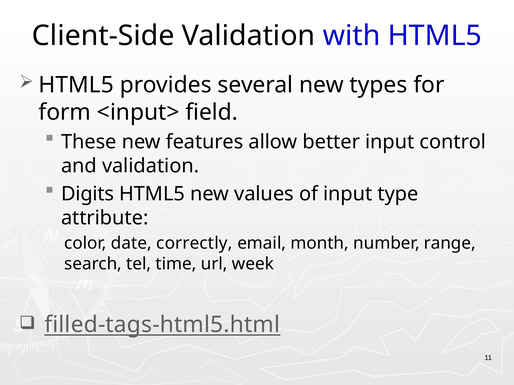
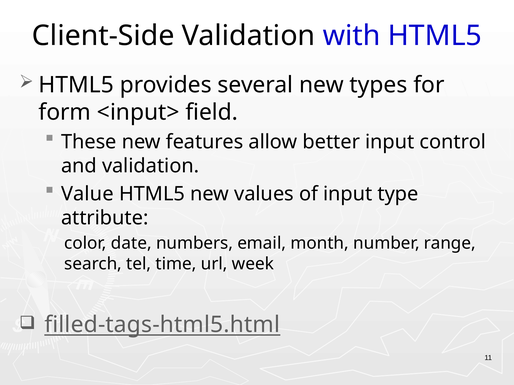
Digits: Digits -> Value (87, 194)
correctly: correctly -> numbers (194, 244)
